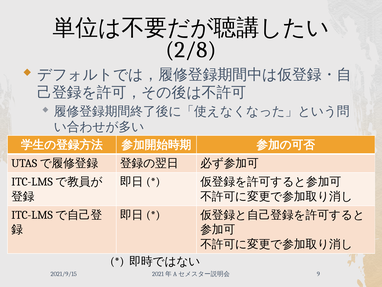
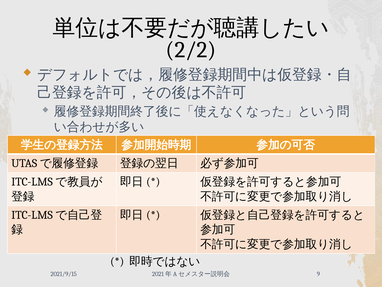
2/8: 2/8 -> 2/2 (191, 50)
